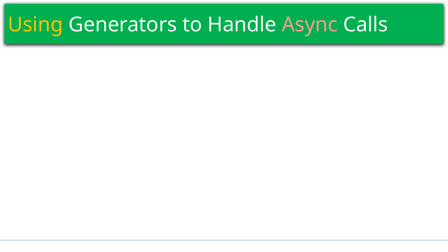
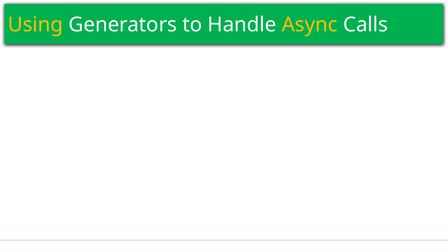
Async colour: pink -> yellow (310, 25)
